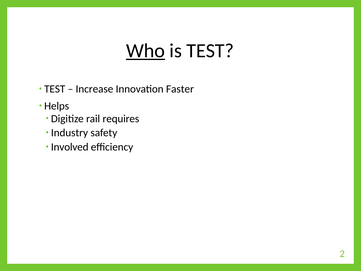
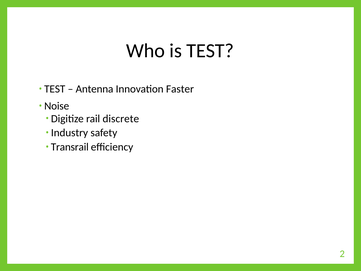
Who underline: present -> none (145, 51)
Increase: Increase -> Antenna (94, 89)
Helps: Helps -> Noise (57, 106)
requires: requires -> discrete (121, 119)
Involved: Involved -> Transrail (70, 147)
